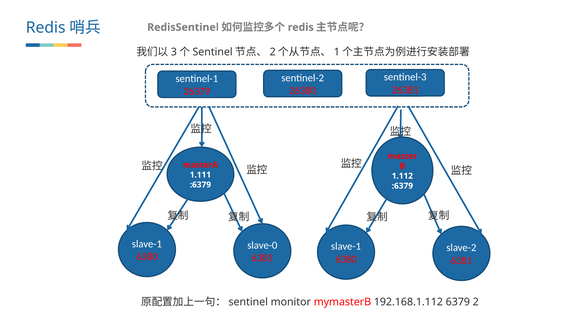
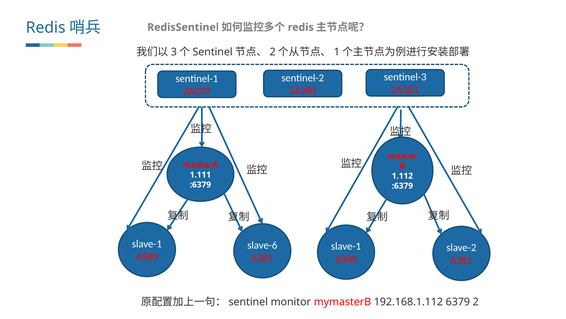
slave-0: slave-0 -> slave-6 (262, 245)
